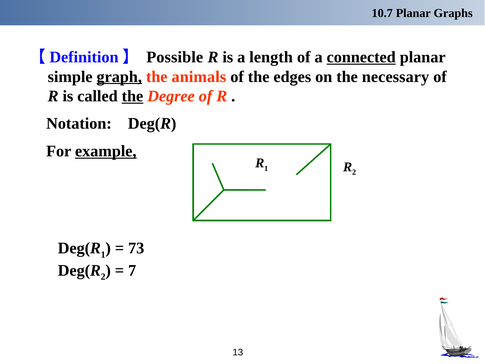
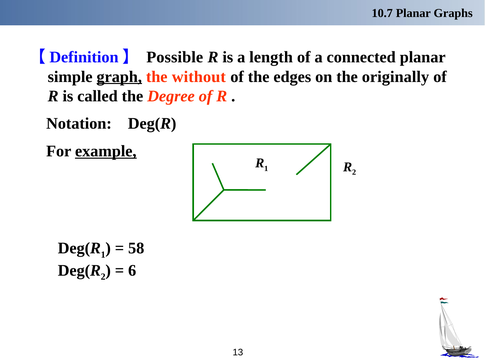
connected underline: present -> none (361, 57)
animals: animals -> without (199, 77)
necessary: necessary -> originally (396, 77)
the underline: present -> none (132, 96)
73: 73 -> 58 (136, 248)
7: 7 -> 6 (132, 270)
